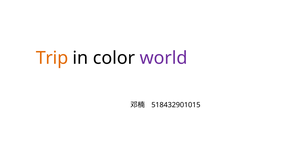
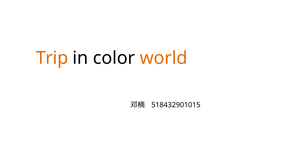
world colour: purple -> orange (164, 58)
